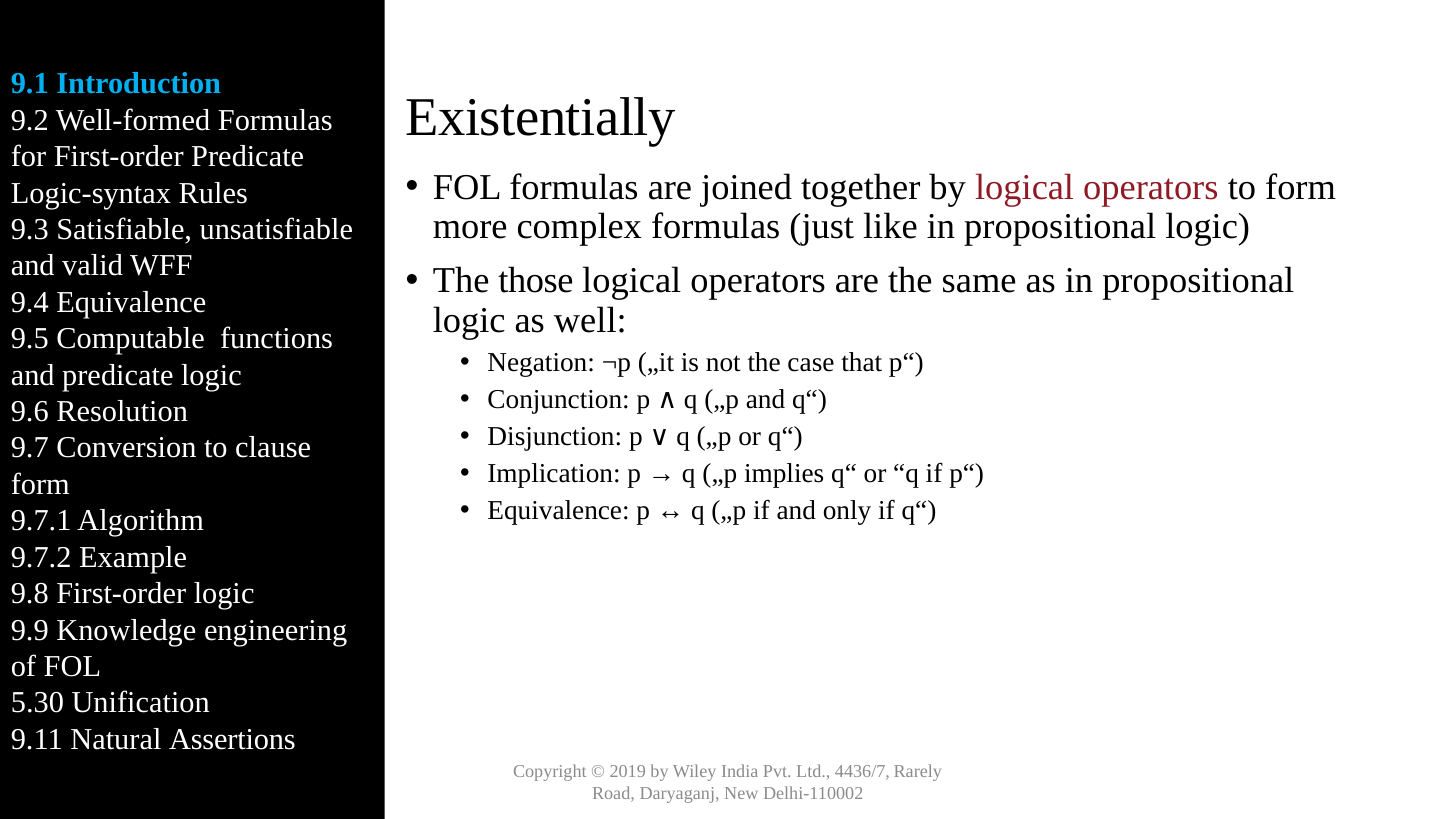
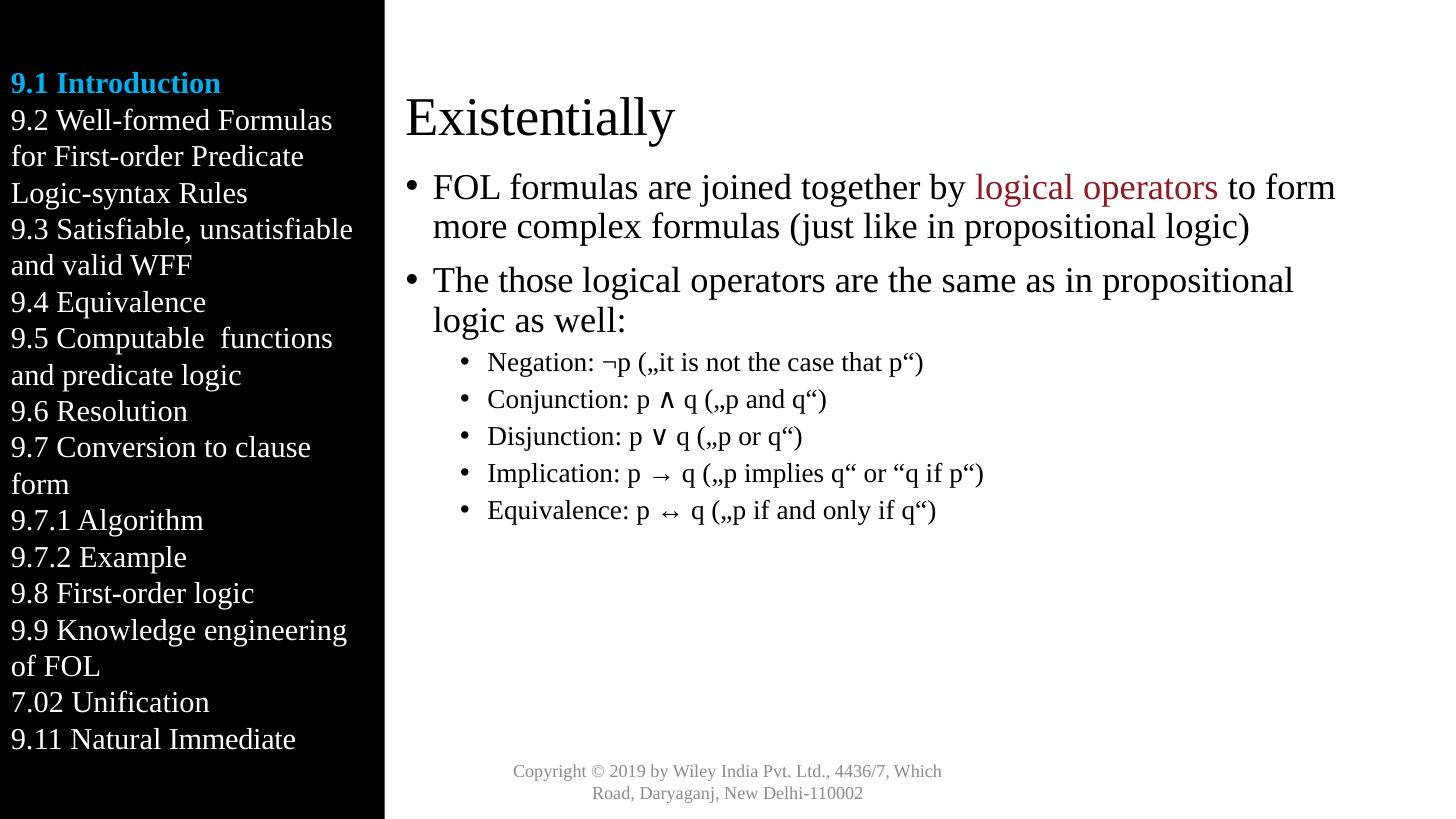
5.30: 5.30 -> 7.02 (37, 703)
Assertions: Assertions -> Immediate (232, 739)
Rarely: Rarely -> Which (918, 771)
